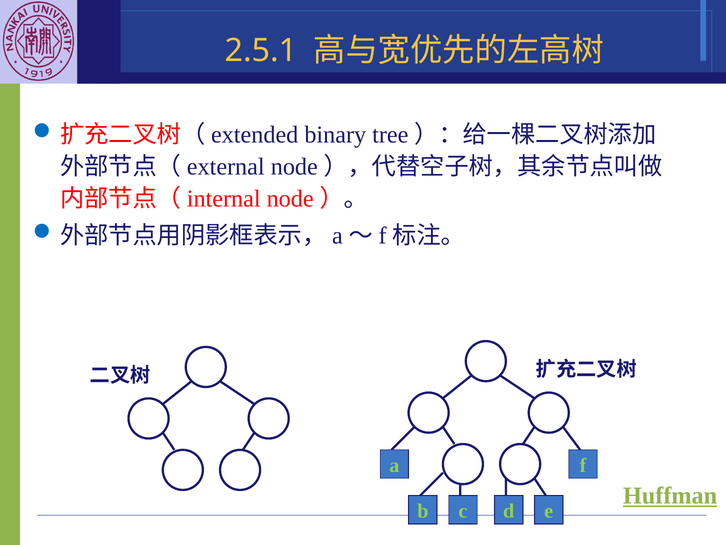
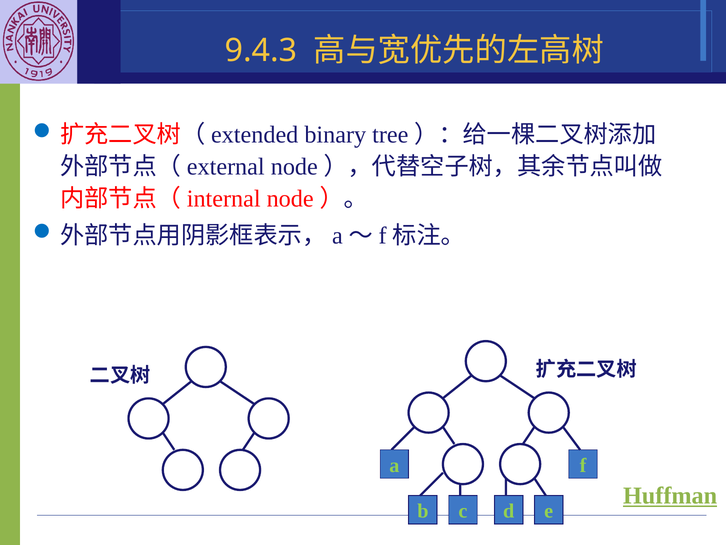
2.5.1: 2.5.1 -> 9.4.3 (261, 50)
